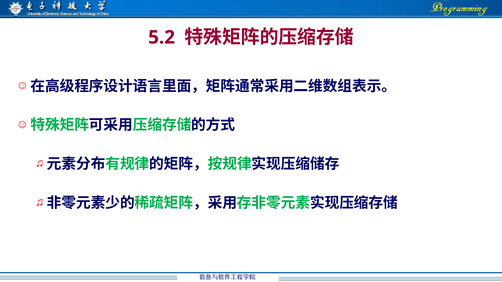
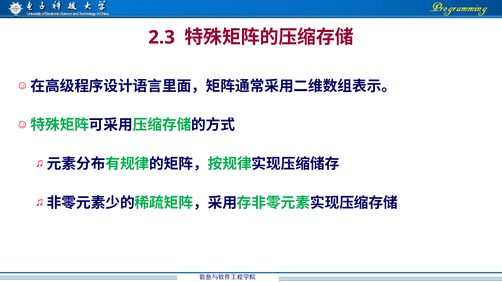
5.2: 5.2 -> 2.3 (162, 37)
